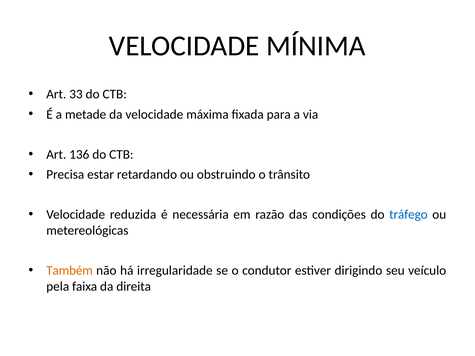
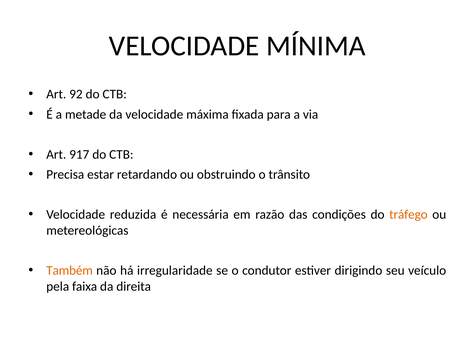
33: 33 -> 92 (76, 94)
136: 136 -> 917 (79, 155)
tráfego colour: blue -> orange (408, 215)
